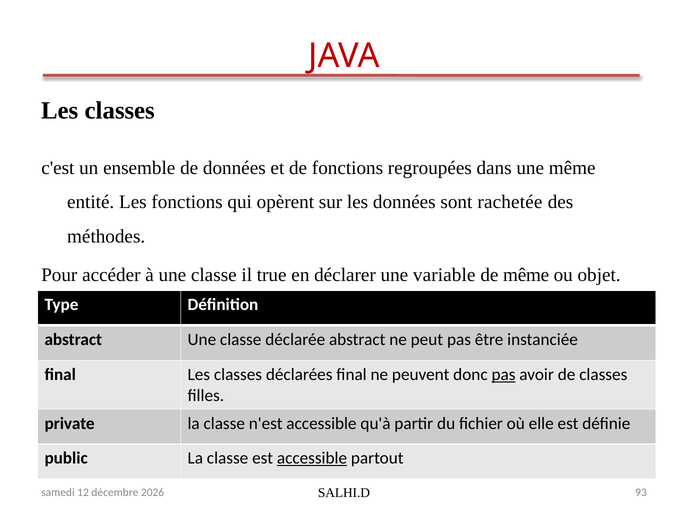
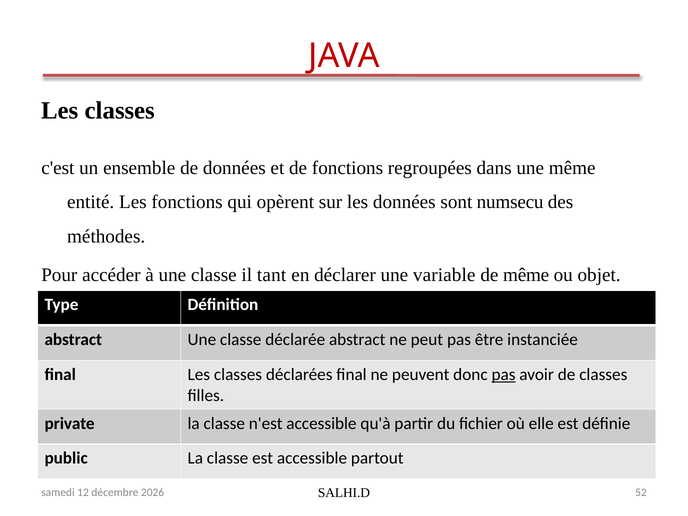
rachetée: rachetée -> numsecu (510, 202)
true: true -> tant (272, 275)
accessible underline: present -> none (312, 458)
93: 93 -> 52 (641, 493)
